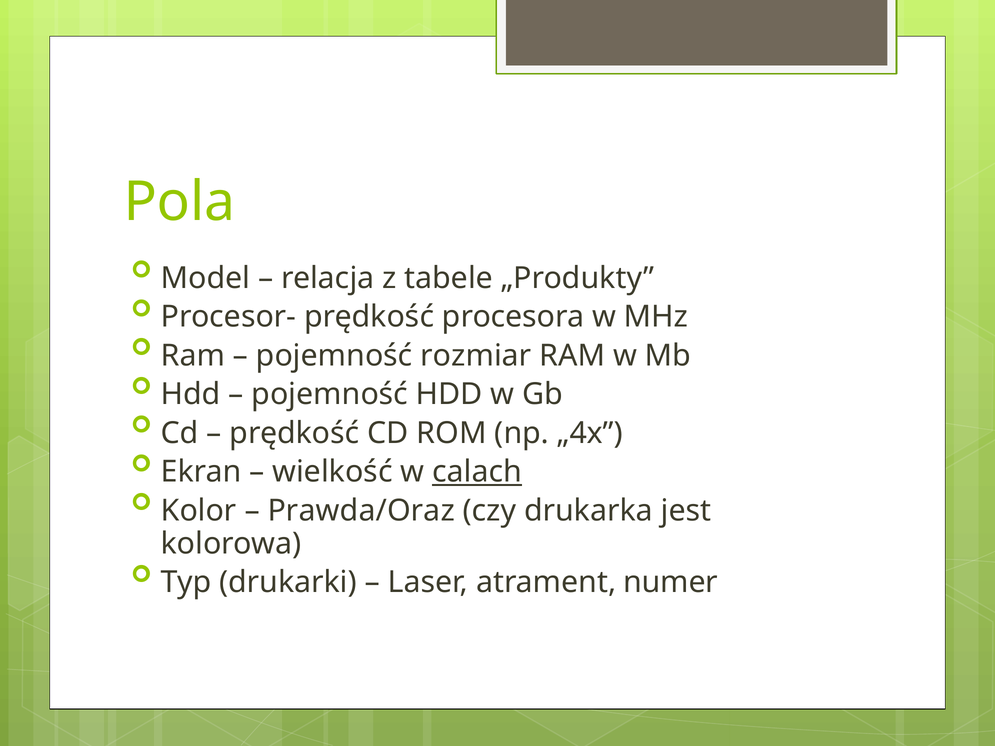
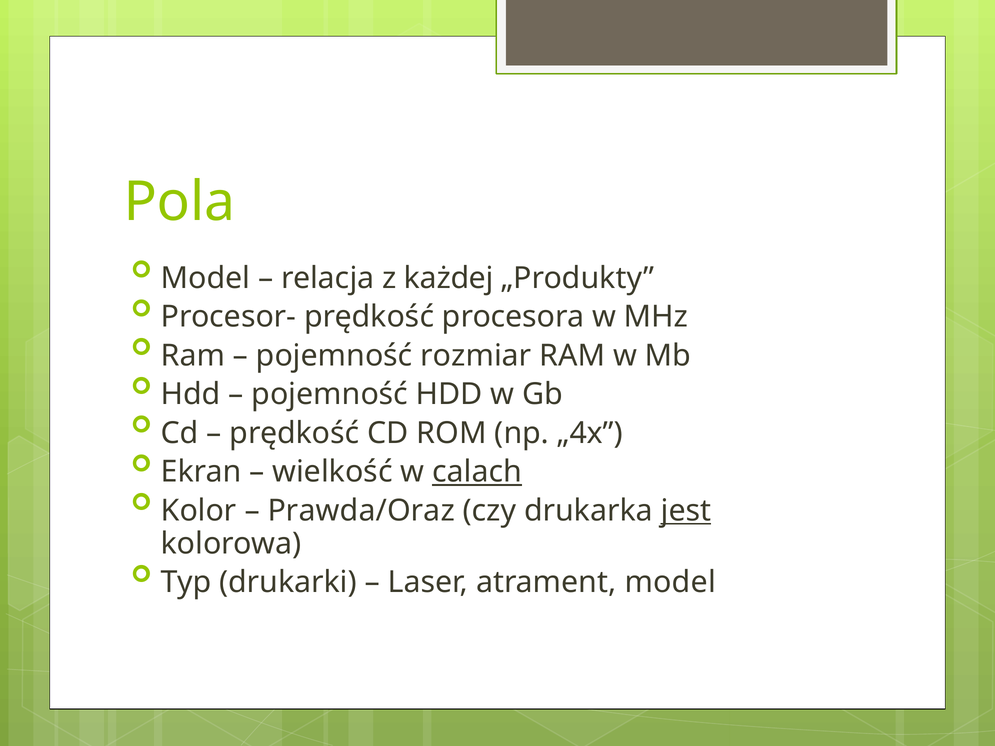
tabele: tabele -> każdej (449, 278)
jest underline: none -> present (686, 511)
atrament numer: numer -> model (670, 583)
